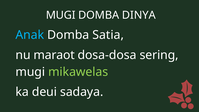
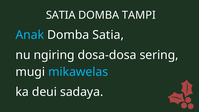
MUGI: MUGI -> SATIA (61, 15)
DINYA: DINYA -> TAMPI (139, 15)
maraot: maraot -> ngiring (54, 55)
mikawelas colour: light green -> light blue (78, 72)
